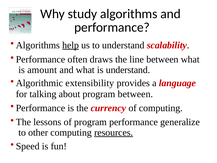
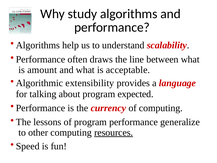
help underline: present -> none (71, 45)
is understand: understand -> acceptable (128, 70)
program between: between -> expected (136, 94)
